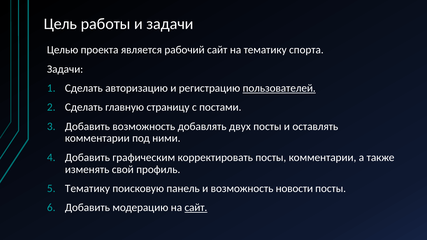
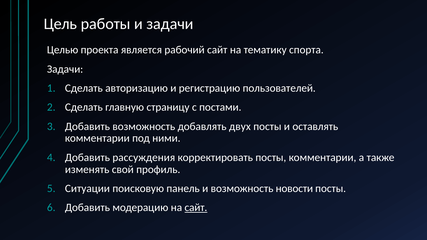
пользователей underline: present -> none (279, 88)
графическим: графическим -> рассуждения (144, 158)
Тематику: Тематику -> Ситуации (87, 189)
